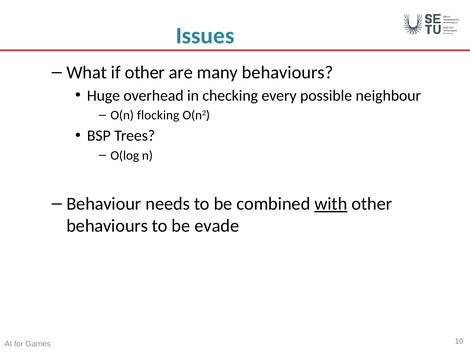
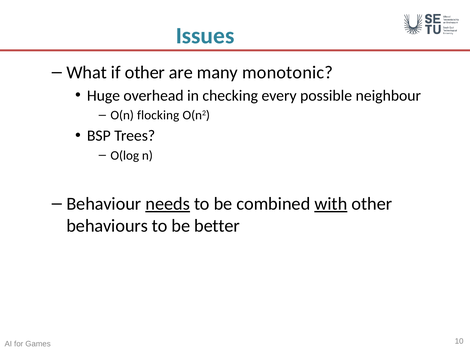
many behaviours: behaviours -> monotonic (288, 72)
needs underline: none -> present (168, 204)
evade: evade -> better (217, 226)
